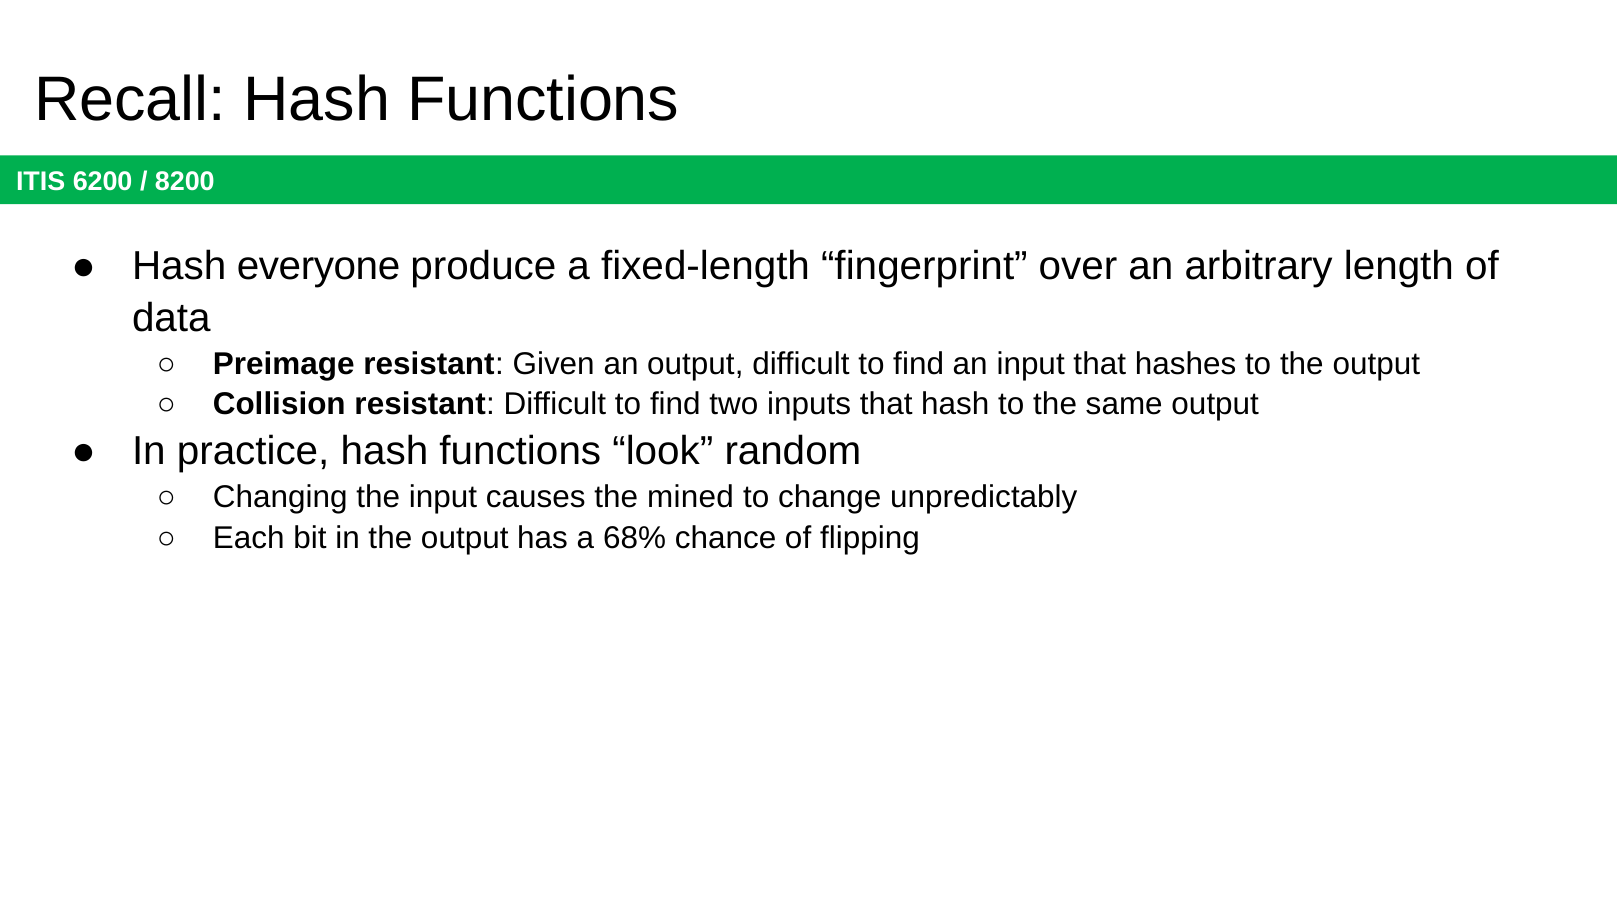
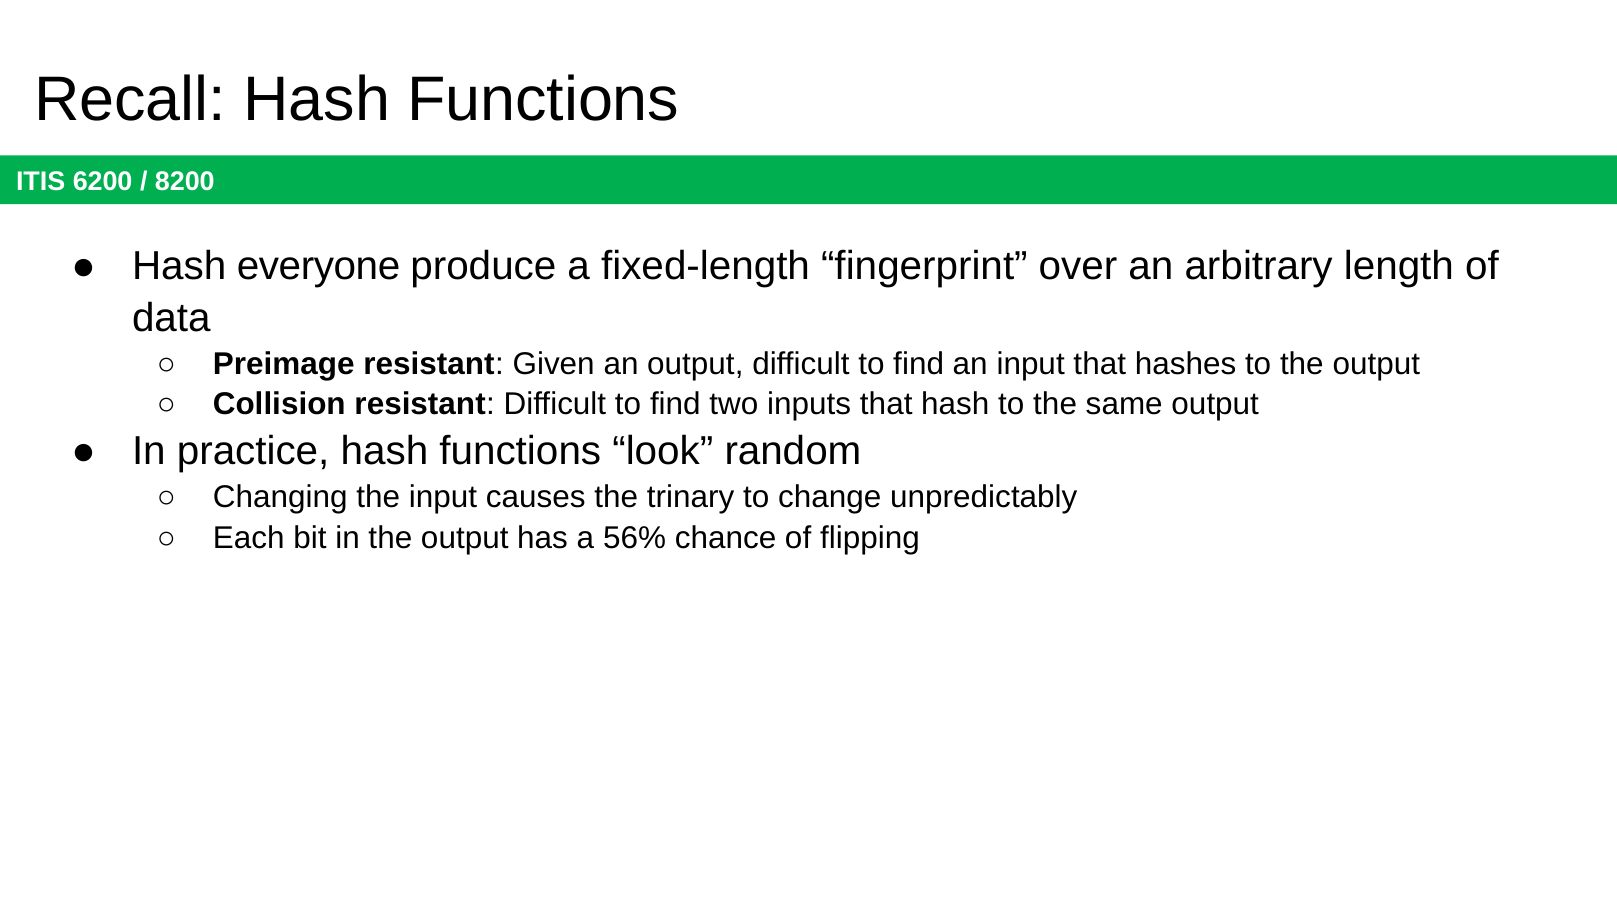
mined: mined -> trinary (691, 497)
68%: 68% -> 56% (635, 538)
